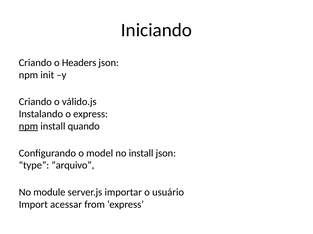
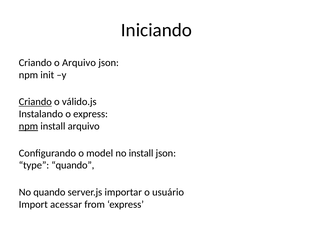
o Headers: Headers -> Arquivo (79, 63)
Criando underline: none -> present (35, 102)
install quando: quando -> arquivo (84, 127)
type arquivo: arquivo -> quando (73, 166)
No module: module -> quando (49, 193)
